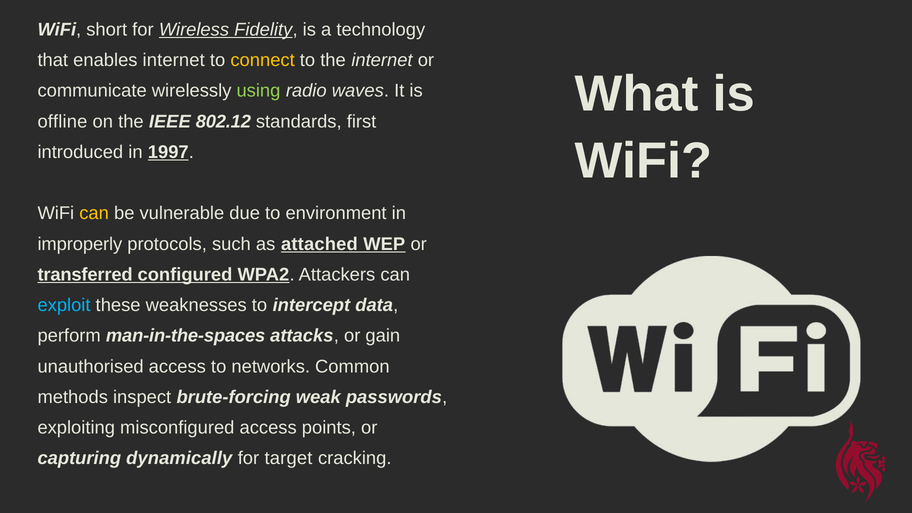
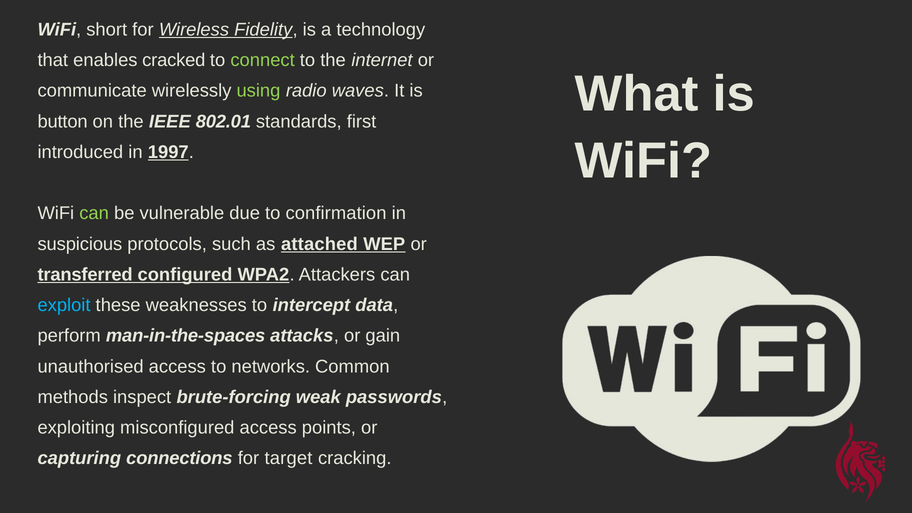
enables internet: internet -> cracked (174, 60)
connect colour: yellow -> light green (263, 60)
offline: offline -> button (63, 121)
802.12: 802.12 -> 802.01 (223, 121)
can colour: yellow -> light green (94, 213)
environment: environment -> confirmation (336, 213)
improperly: improperly -> suspicious (80, 244)
dynamically: dynamically -> connections (179, 458)
